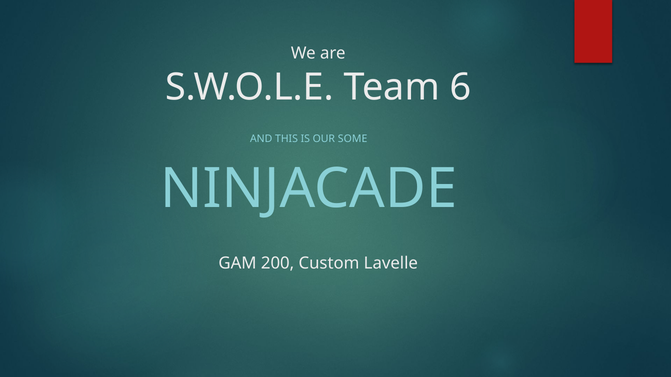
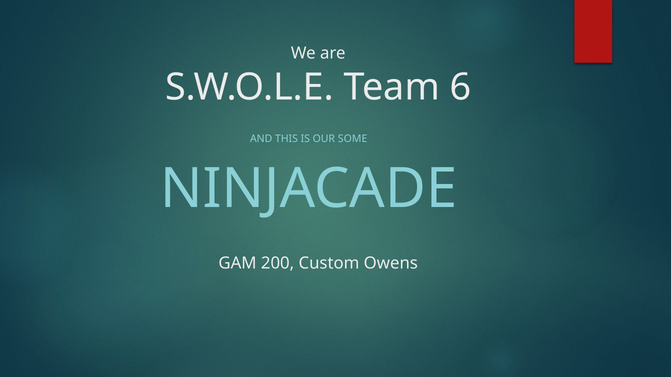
Lavelle: Lavelle -> Owens (391, 264)
